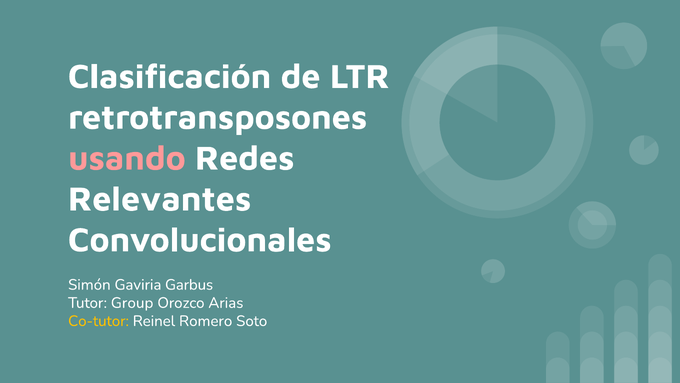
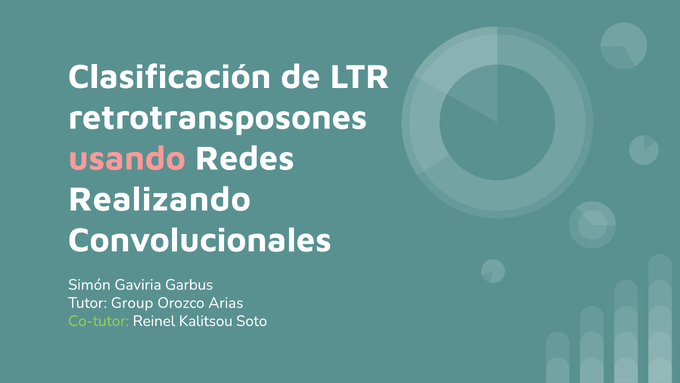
Relevantes: Relevantes -> Realizando (160, 199)
Co-tutor colour: yellow -> light green (99, 321)
Romero: Romero -> Kalitsou (206, 321)
